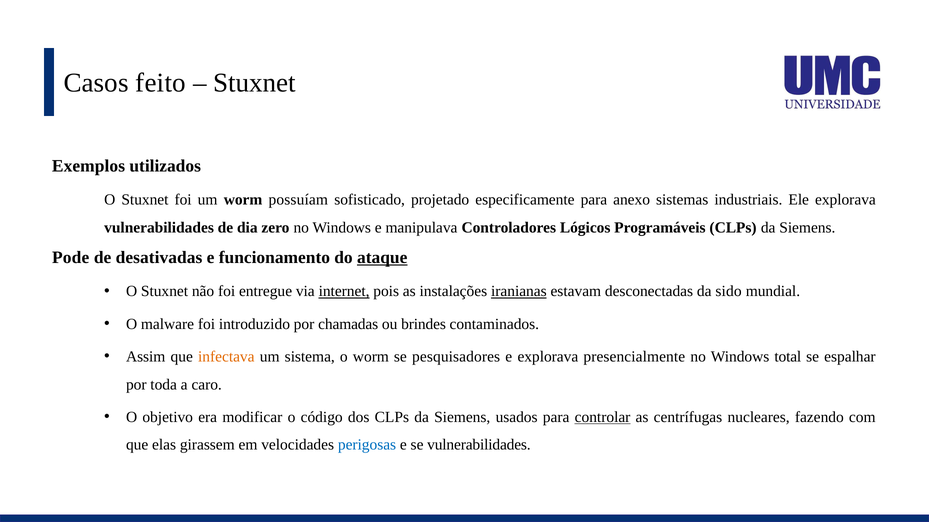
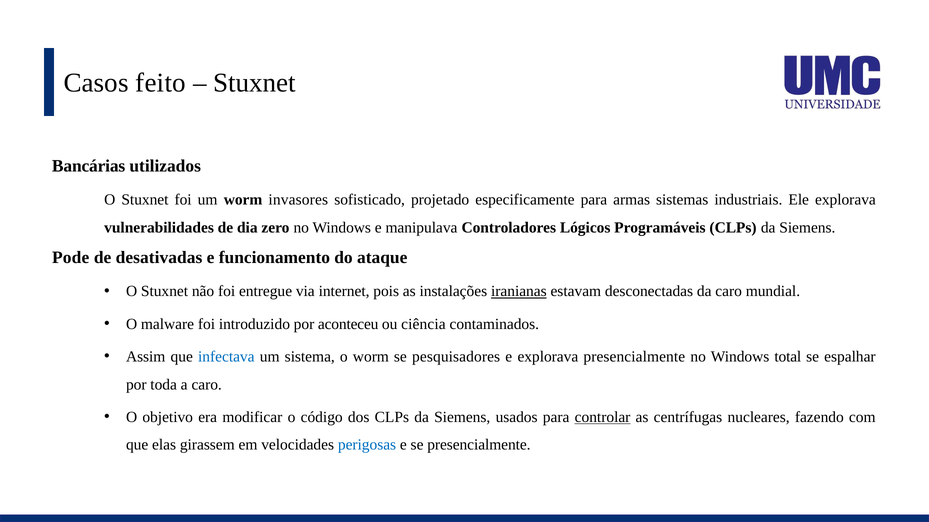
Exemplos: Exemplos -> Bancárias (89, 166)
possuíam: possuíam -> invasores (298, 200)
anexo: anexo -> armas (632, 200)
ataque underline: present -> none (382, 258)
internet underline: present -> none (344, 292)
da sido: sido -> caro (729, 292)
chamadas: chamadas -> aconteceu (348, 324)
brindes: brindes -> ciência (423, 324)
infectava colour: orange -> blue (226, 357)
se vulnerabilidades: vulnerabilidades -> presencialmente (479, 445)
